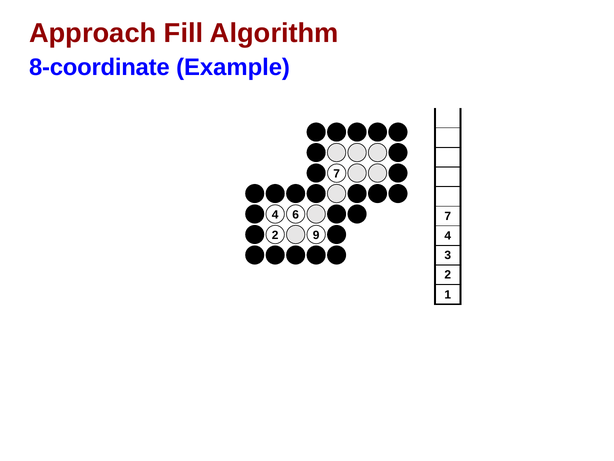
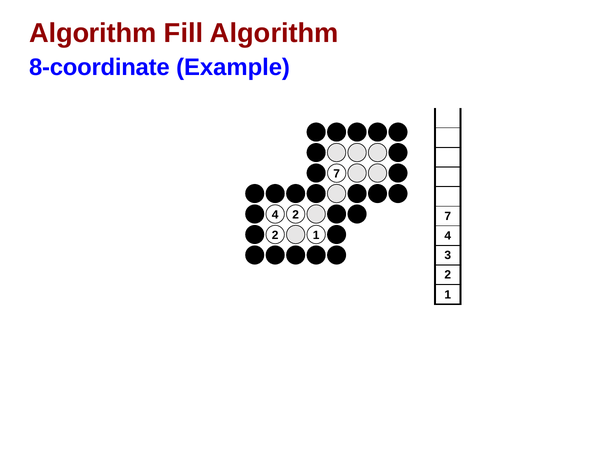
Approach: Approach -> Algorithm (93, 33)
4 6: 6 -> 2 (296, 215)
9: 9 -> 1 (316, 235)
